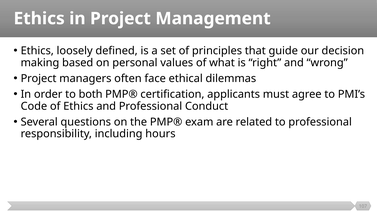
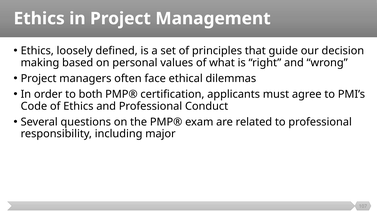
hours: hours -> major (160, 134)
